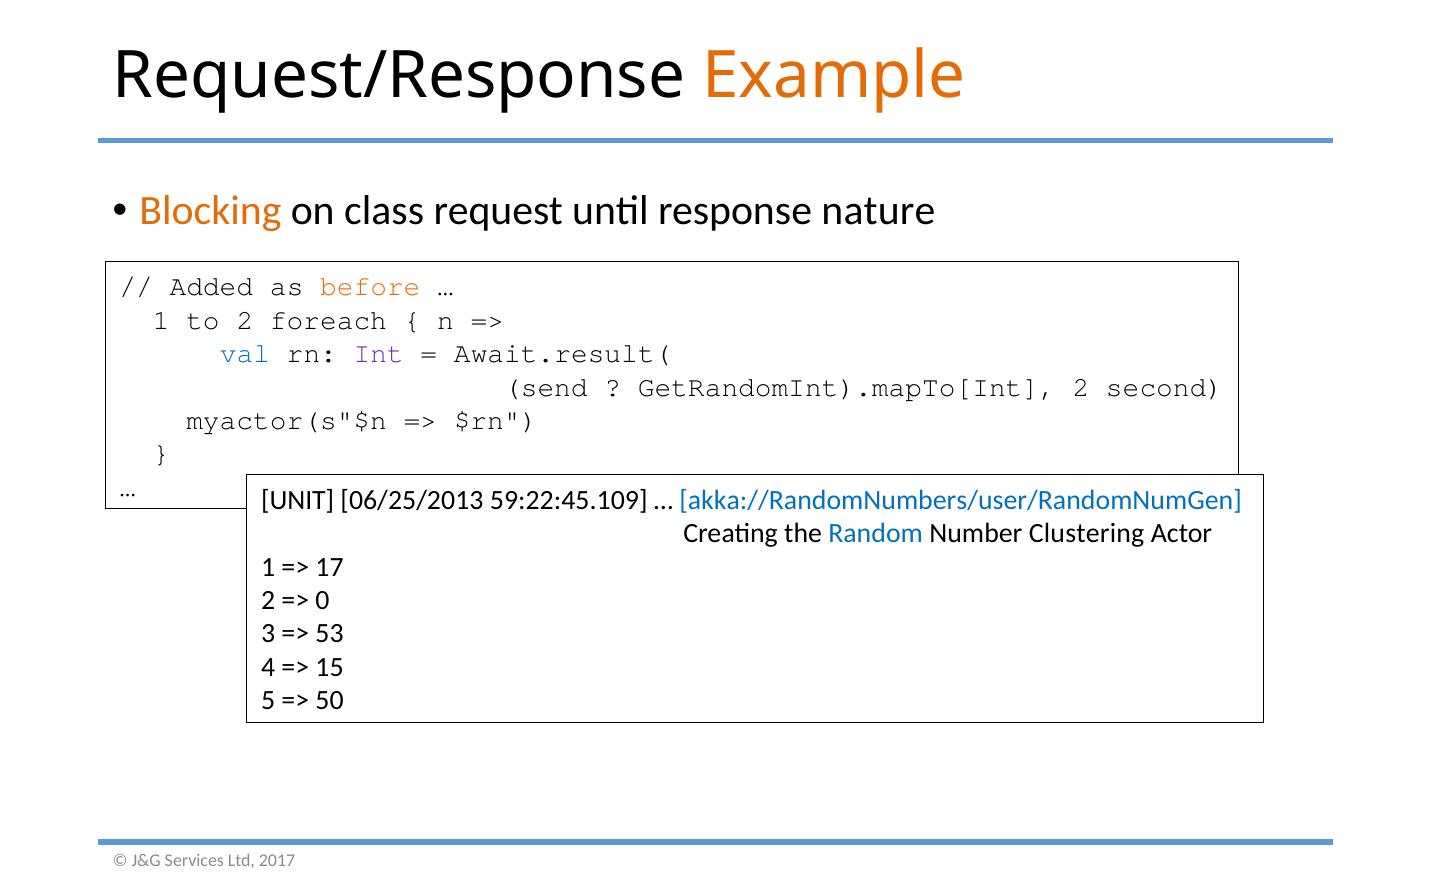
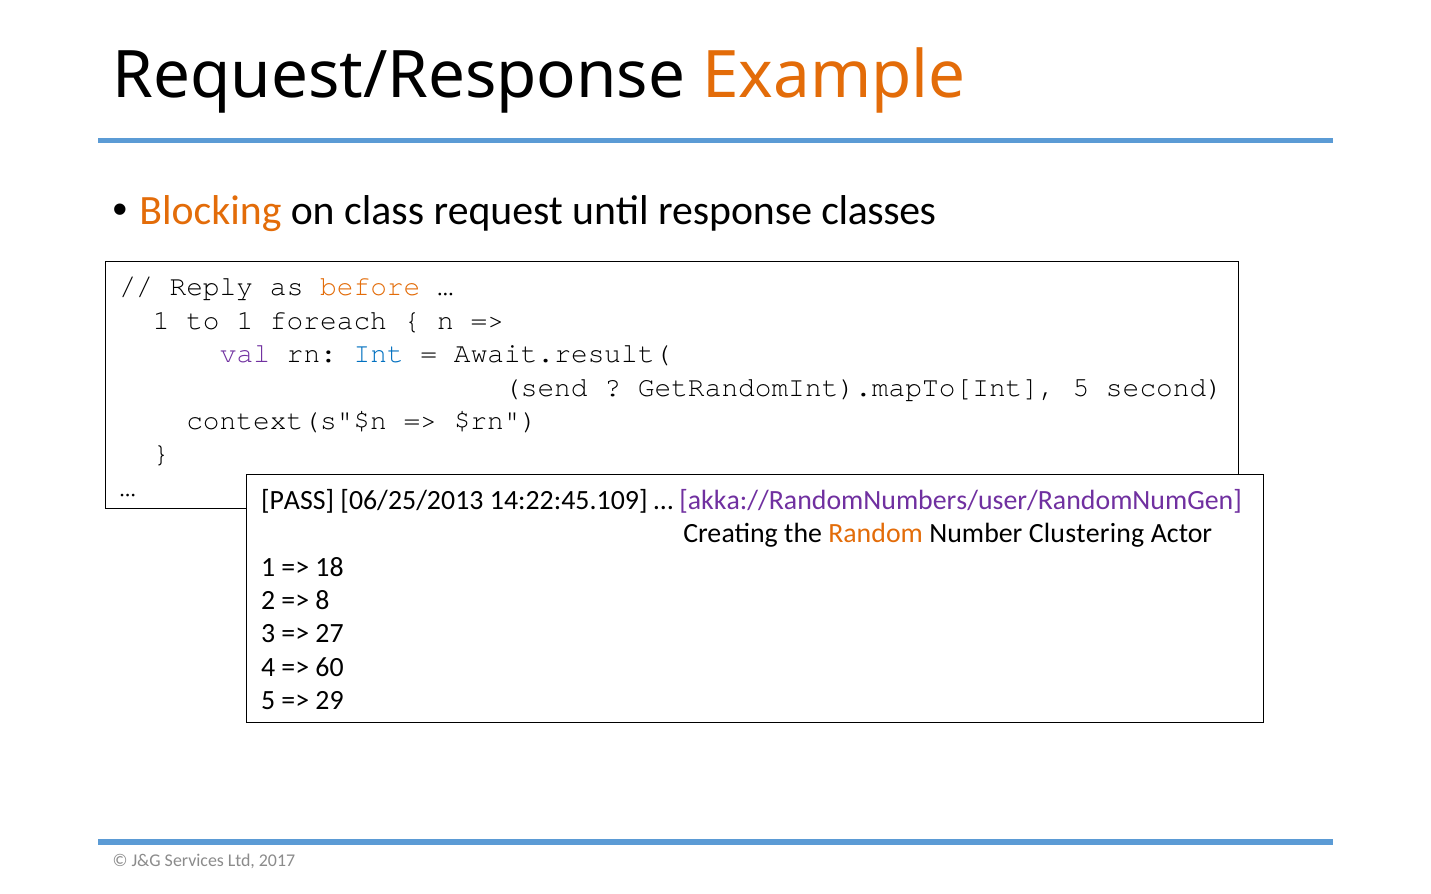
nature: nature -> classes (879, 211)
Added: Added -> Reply (211, 287)
to 2: 2 -> 1 (245, 320)
val colour: blue -> purple (245, 354)
Int colour: purple -> blue (379, 354)
GetRandomInt).mapTo[Int 2: 2 -> 5 (1081, 387)
myactor(s"$n: myactor(s"$n -> context(s"$n (287, 420)
UNIT: UNIT -> PASS (298, 500)
59:22:45.109: 59:22:45.109 -> 14:22:45.109 (569, 500)
akka://RandomNumbers/user/RandomNumGen colour: blue -> purple (961, 500)
Random colour: blue -> orange (876, 534)
17: 17 -> 18 (330, 567)
0: 0 -> 8 (322, 601)
53: 53 -> 27 (330, 634)
15: 15 -> 60 (330, 667)
50: 50 -> 29 (330, 701)
